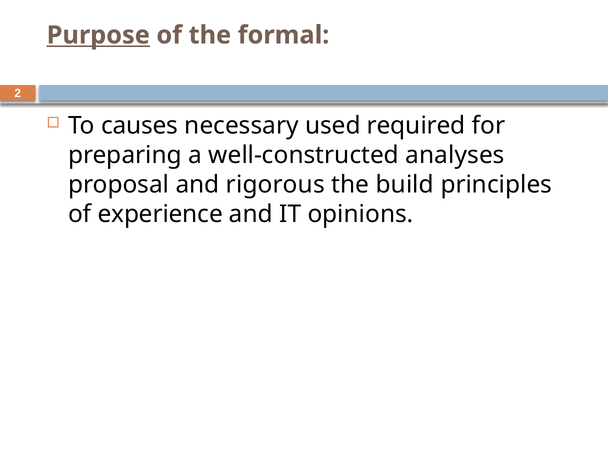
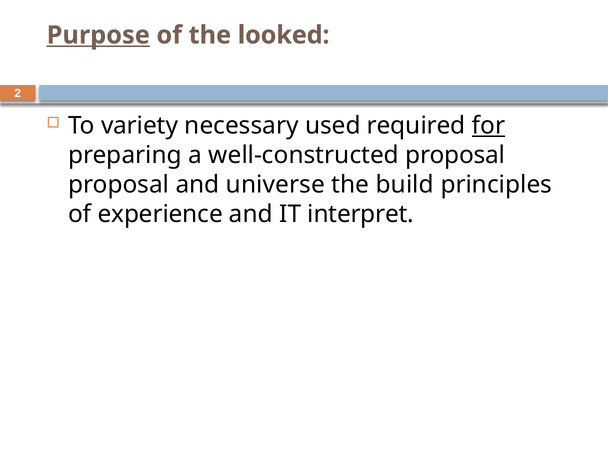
formal: formal -> looked (284, 35)
causes: causes -> variety (140, 126)
for underline: none -> present (489, 126)
well-constructed analyses: analyses -> proposal (455, 155)
rigorous: rigorous -> universe (275, 185)
opinions: opinions -> interpret (361, 214)
